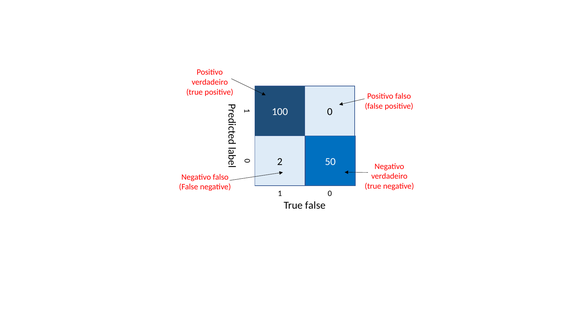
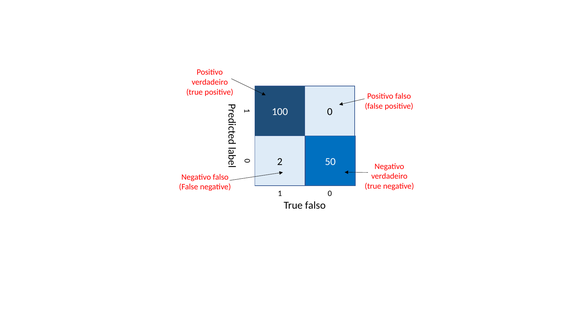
True false: false -> falso (315, 205)
